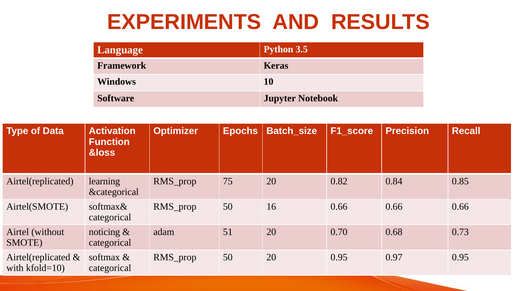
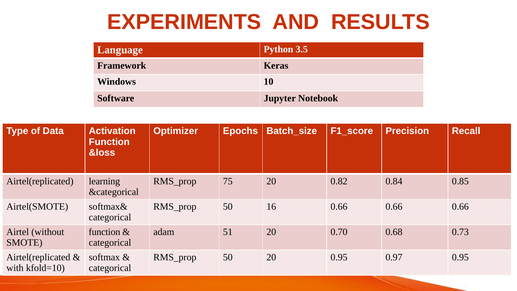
noticing: noticing -> function (104, 232)
